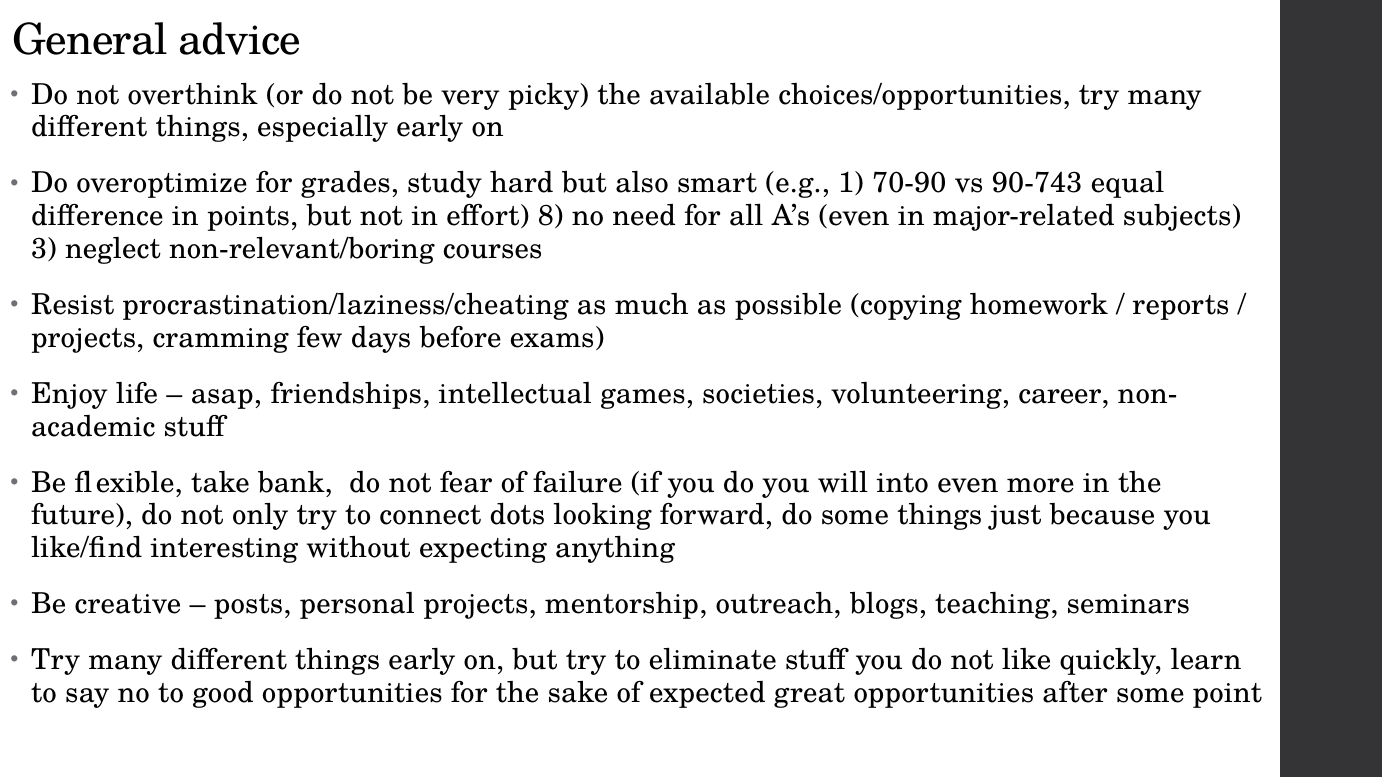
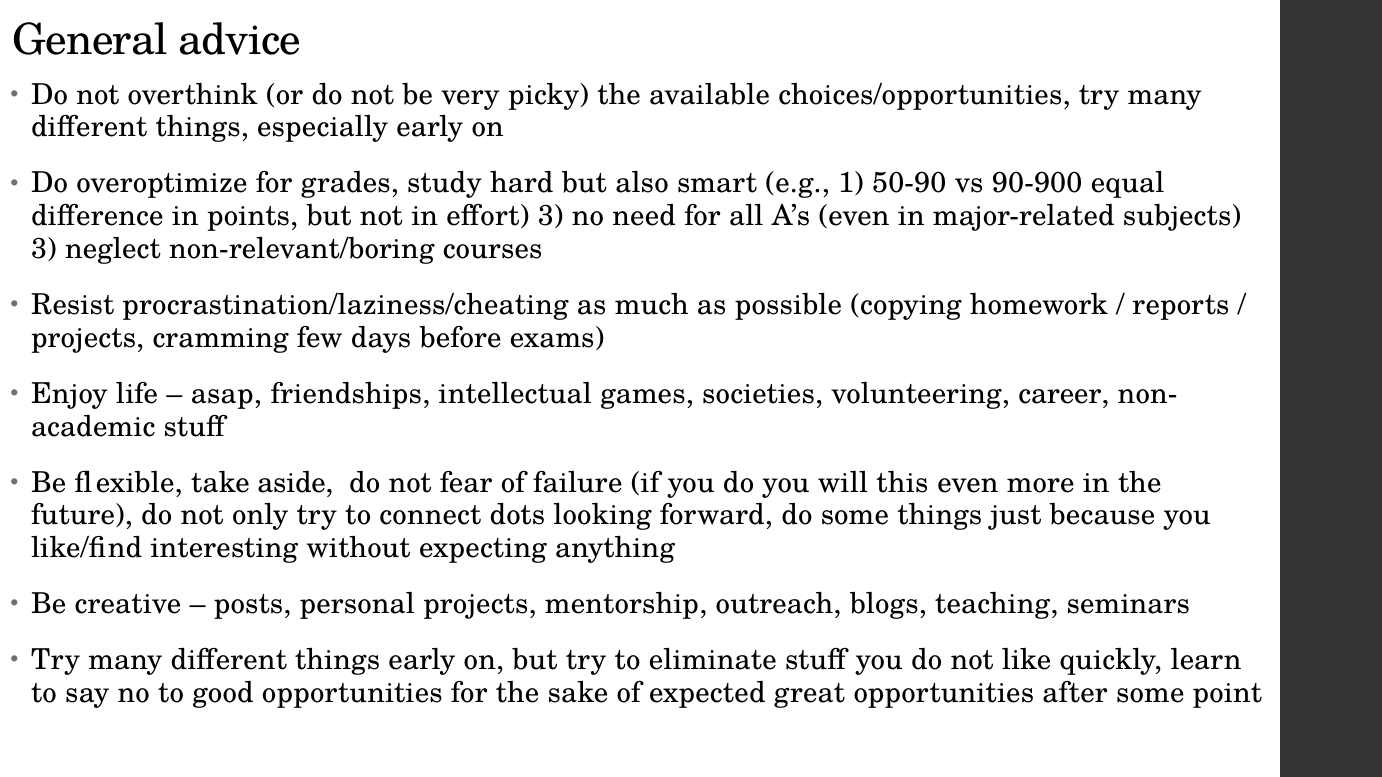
70-90: 70-90 -> 50-90 (909, 183)
90-743: 90-743 -> 90-900 (1037, 183)
effort 8: 8 -> 3 (551, 216)
bank: bank -> aside (295, 483)
into: into -> this (903, 483)
